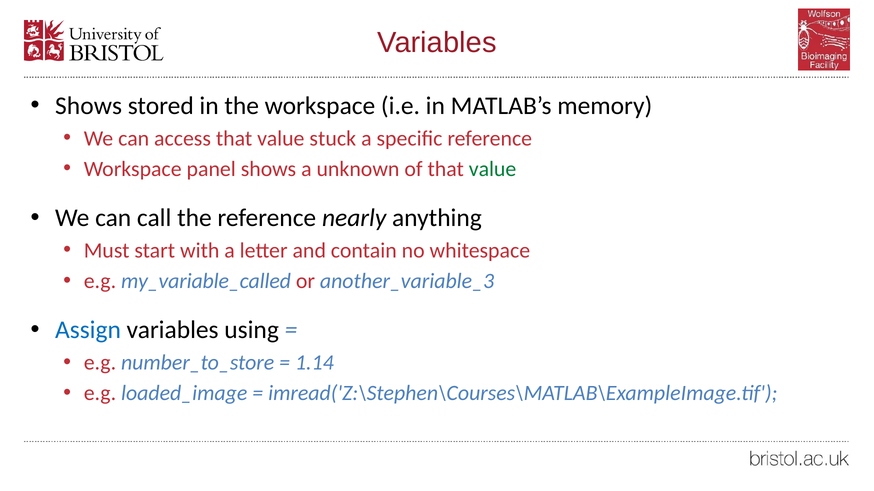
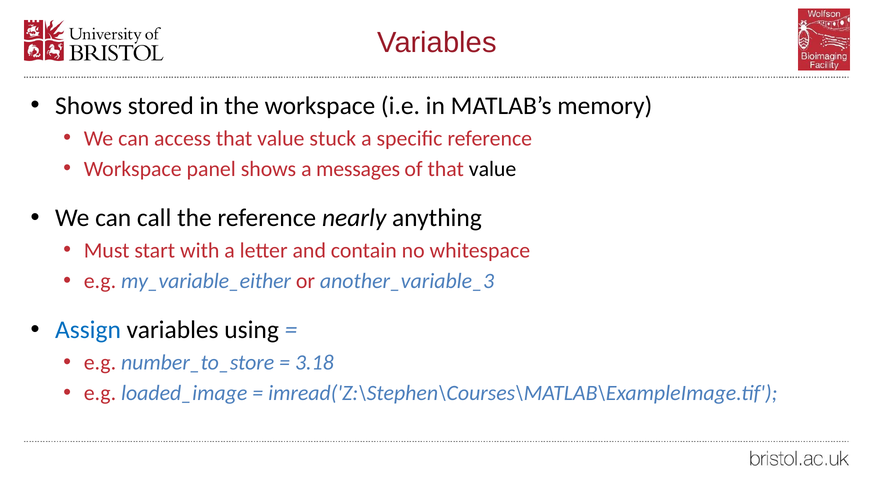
unknown: unknown -> messages (358, 169)
value colour: green -> black (493, 169)
my_variable_called: my_variable_called -> my_variable_either (206, 281)
1.14: 1.14 -> 3.18 (314, 363)
